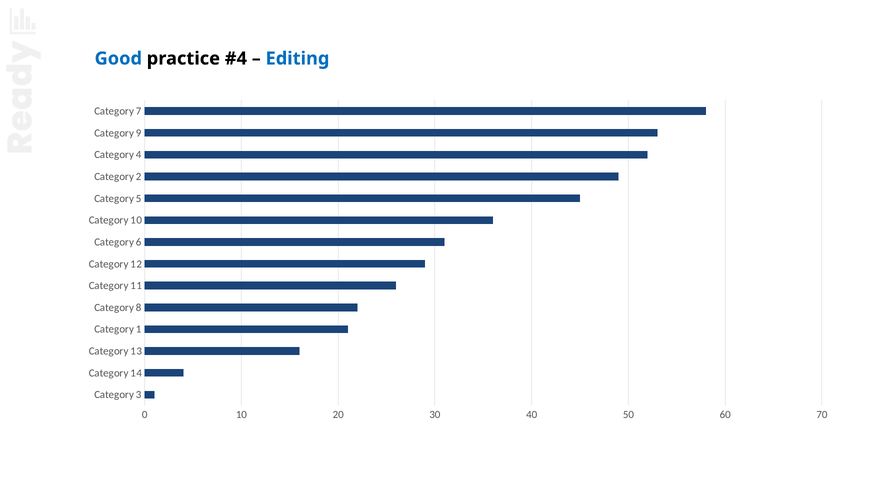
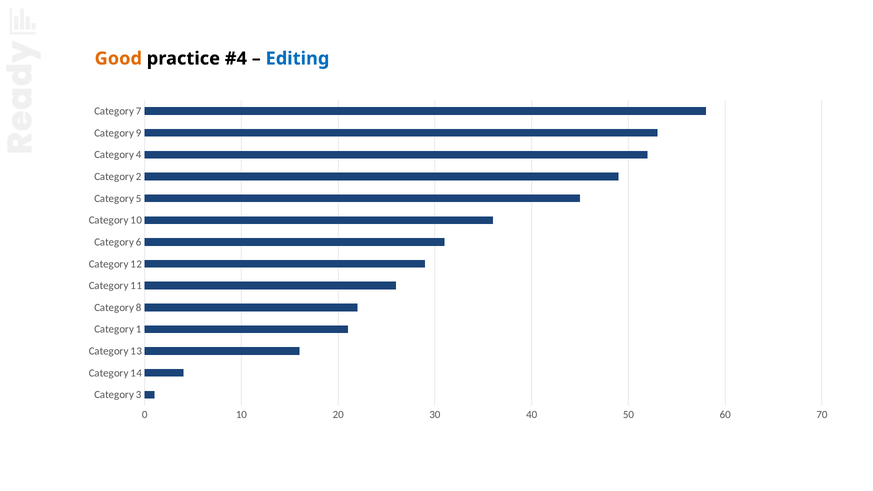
Good colour: blue -> orange (118, 59)
